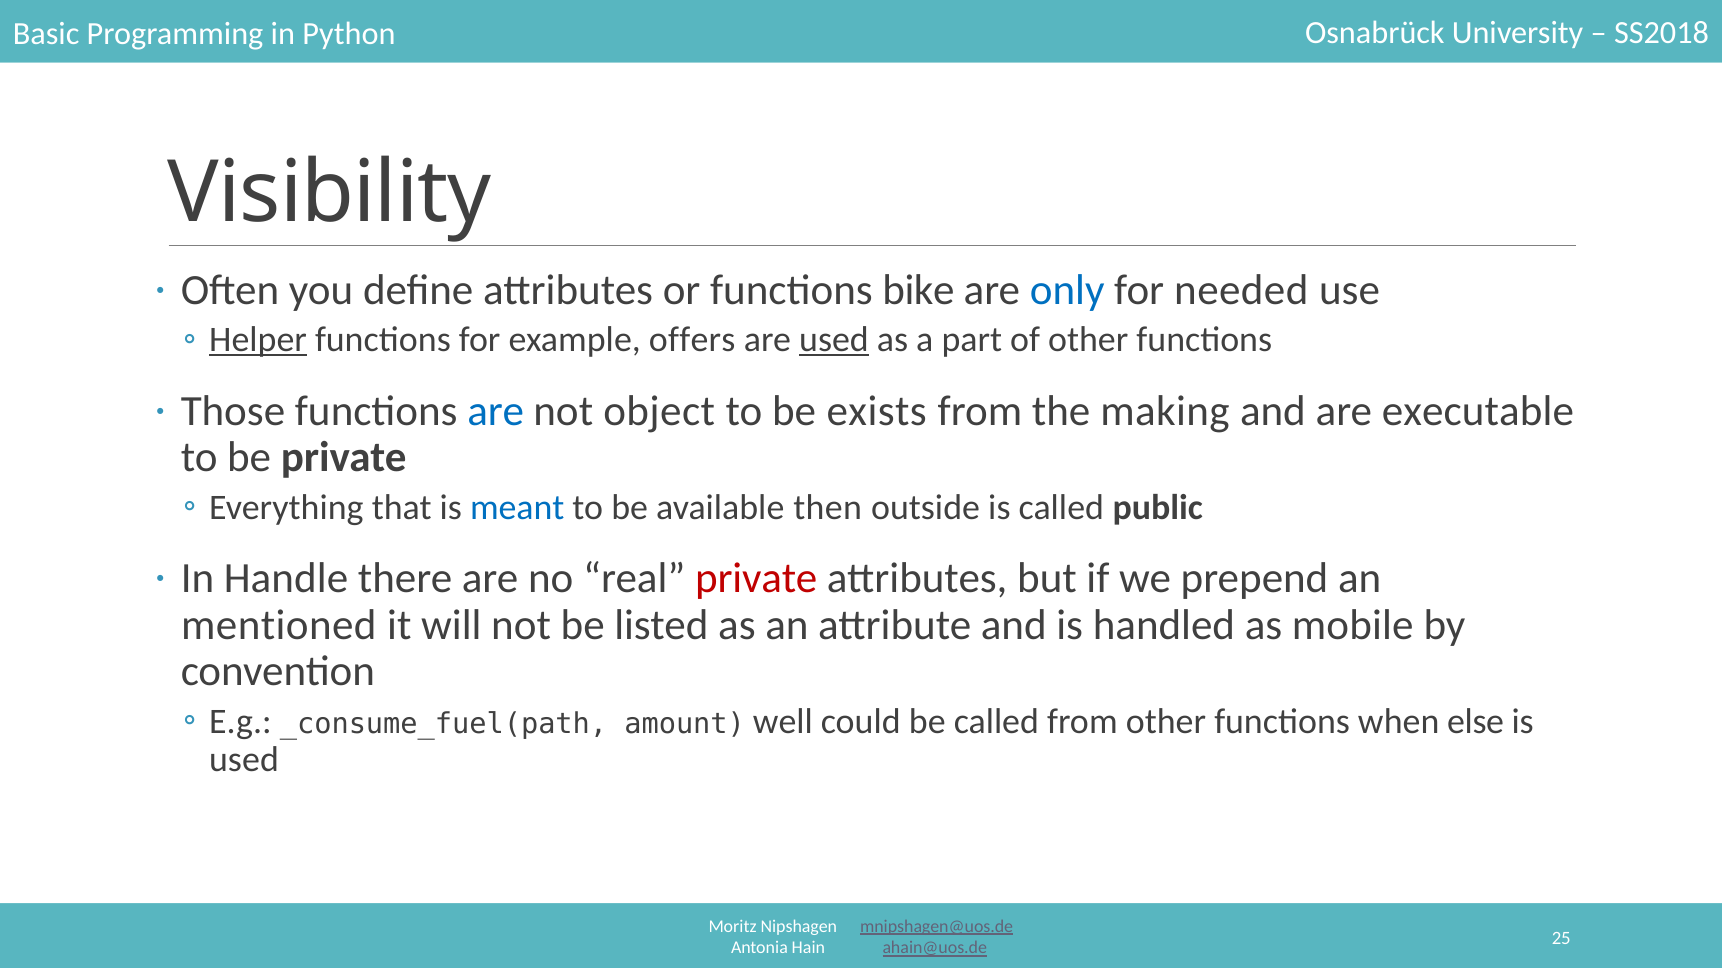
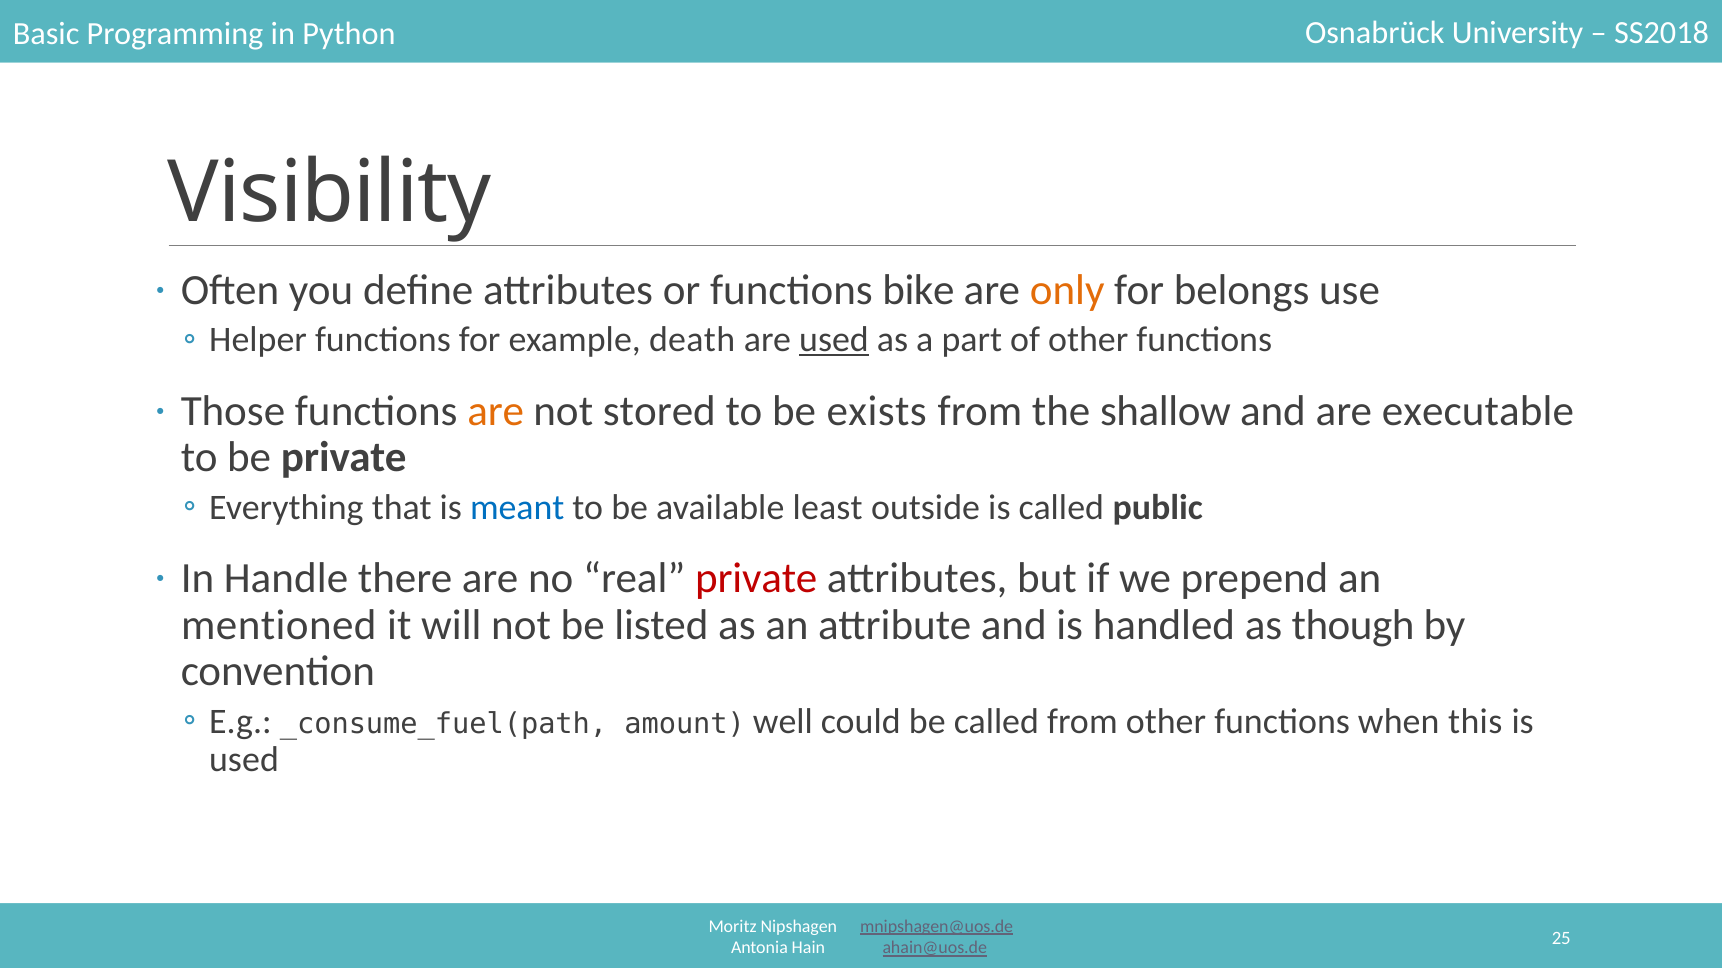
only colour: blue -> orange (1067, 290)
needed: needed -> belongs (1242, 290)
Helper underline: present -> none (258, 340)
offers: offers -> death (692, 340)
are colour: blue -> orange (496, 411)
object: object -> stored (659, 411)
making: making -> shallow (1165, 411)
then: then -> least (828, 508)
mobile: mobile -> though (1353, 625)
else: else -> this (1475, 722)
